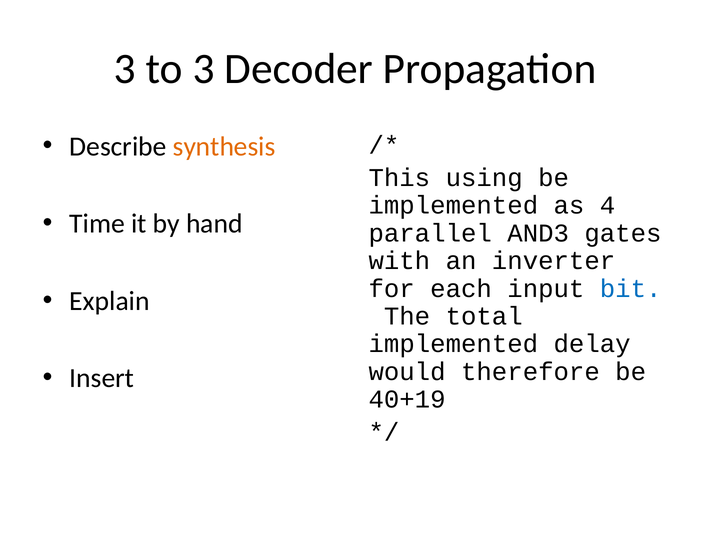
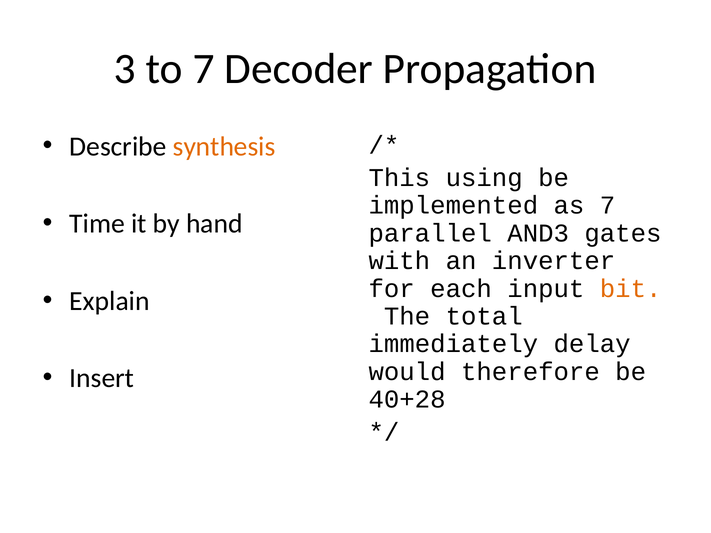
to 3: 3 -> 7 (204, 69)
as 4: 4 -> 7 (608, 206)
bit colour: blue -> orange (631, 289)
implemented: implemented -> immediately (453, 344)
40+19: 40+19 -> 40+28 (407, 400)
